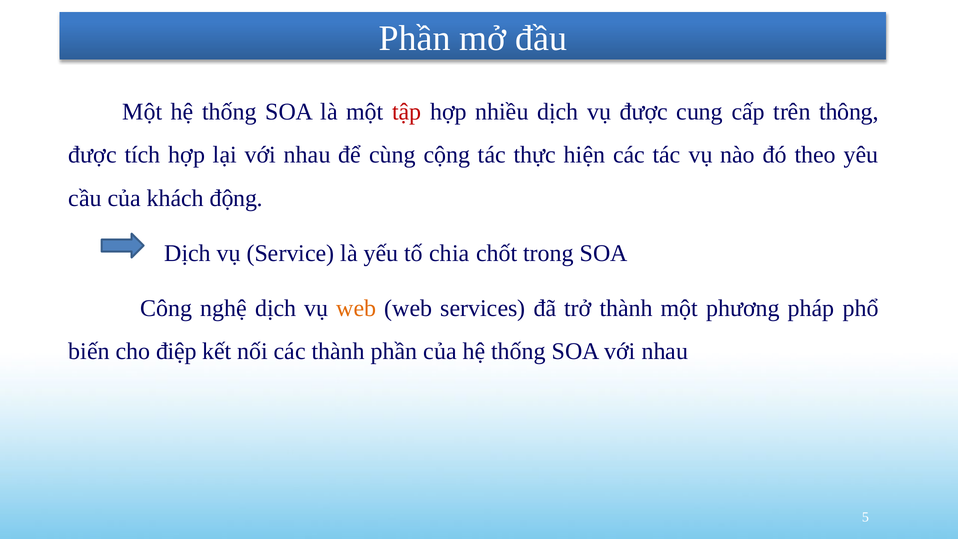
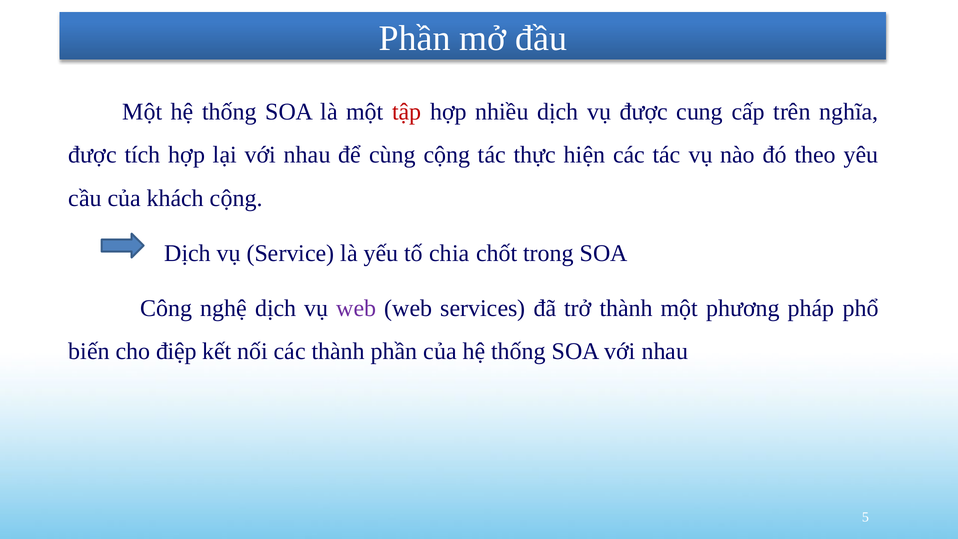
thông: thông -> nghĩa (849, 112)
khách động: động -> cộng (236, 198)
web colour: orange -> purple (356, 308)
